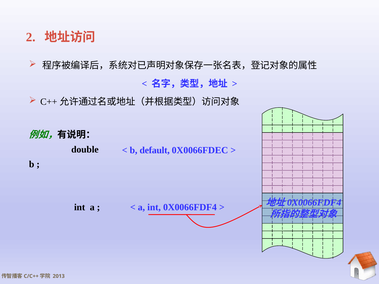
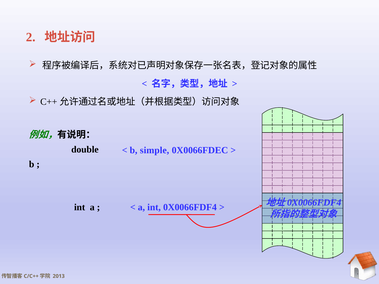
default: default -> simple (155, 150)
